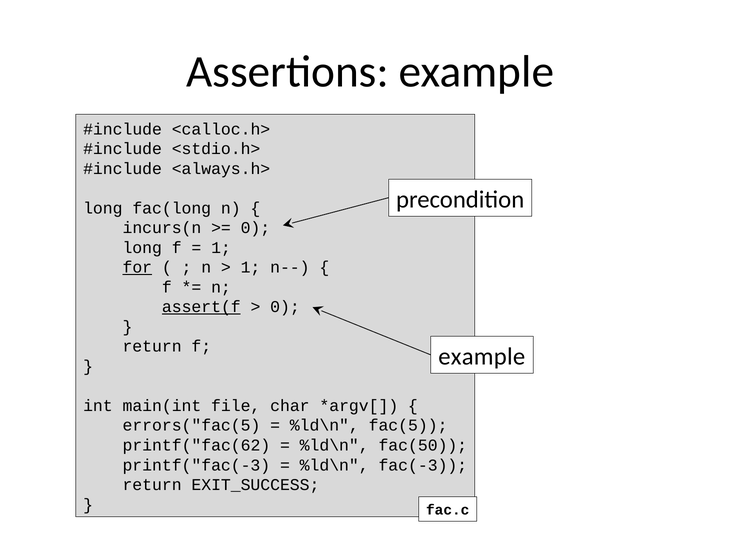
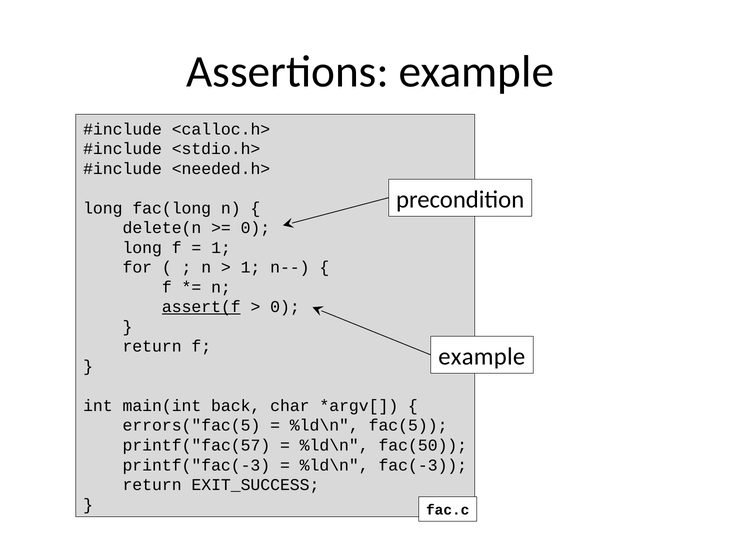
<always.h>: <always.h> -> <needed.h> (221, 169)
incurs(n: incurs(n -> delete(n (162, 228)
for underline: present -> none (137, 267)
file: file -> back (236, 406)
printf("fac(62: printf("fac(62 -> printf("fac(57 (196, 445)
